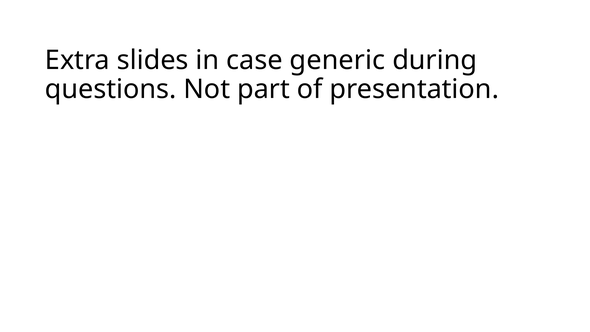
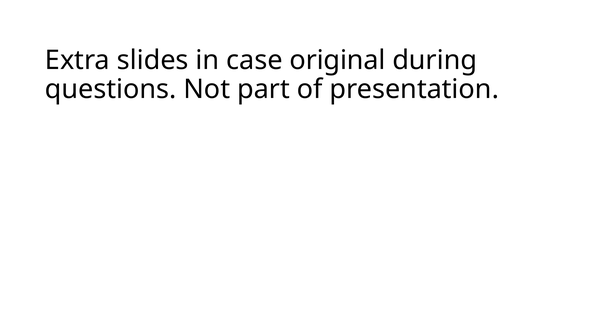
generic: generic -> original (338, 60)
